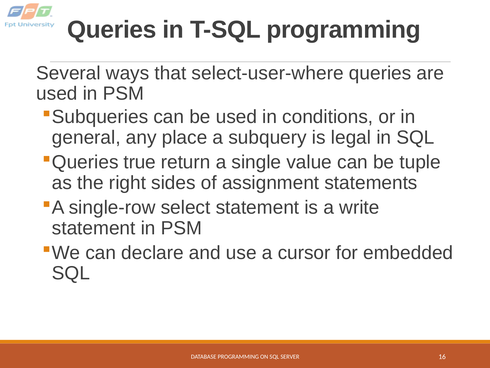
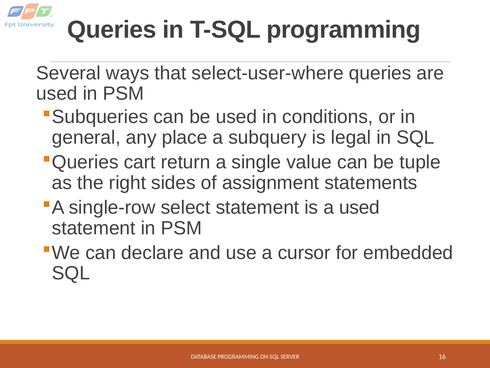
true: true -> cart (140, 162)
a write: write -> used (359, 207)
